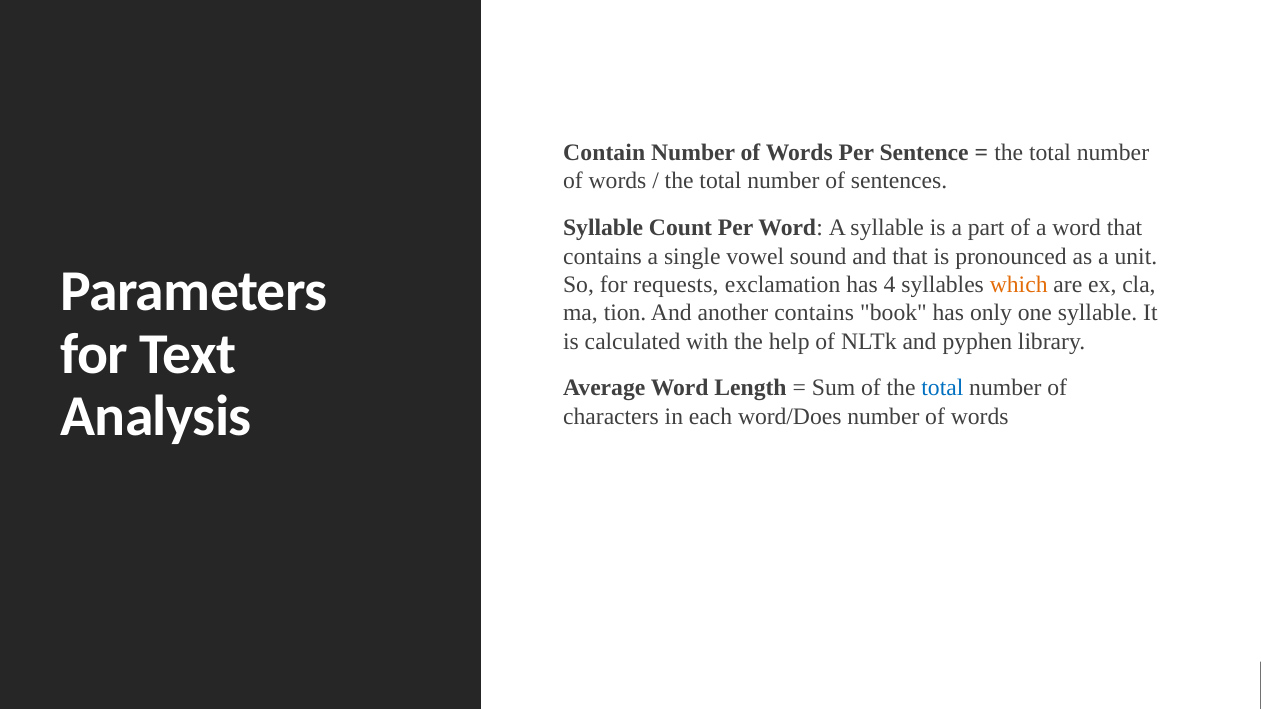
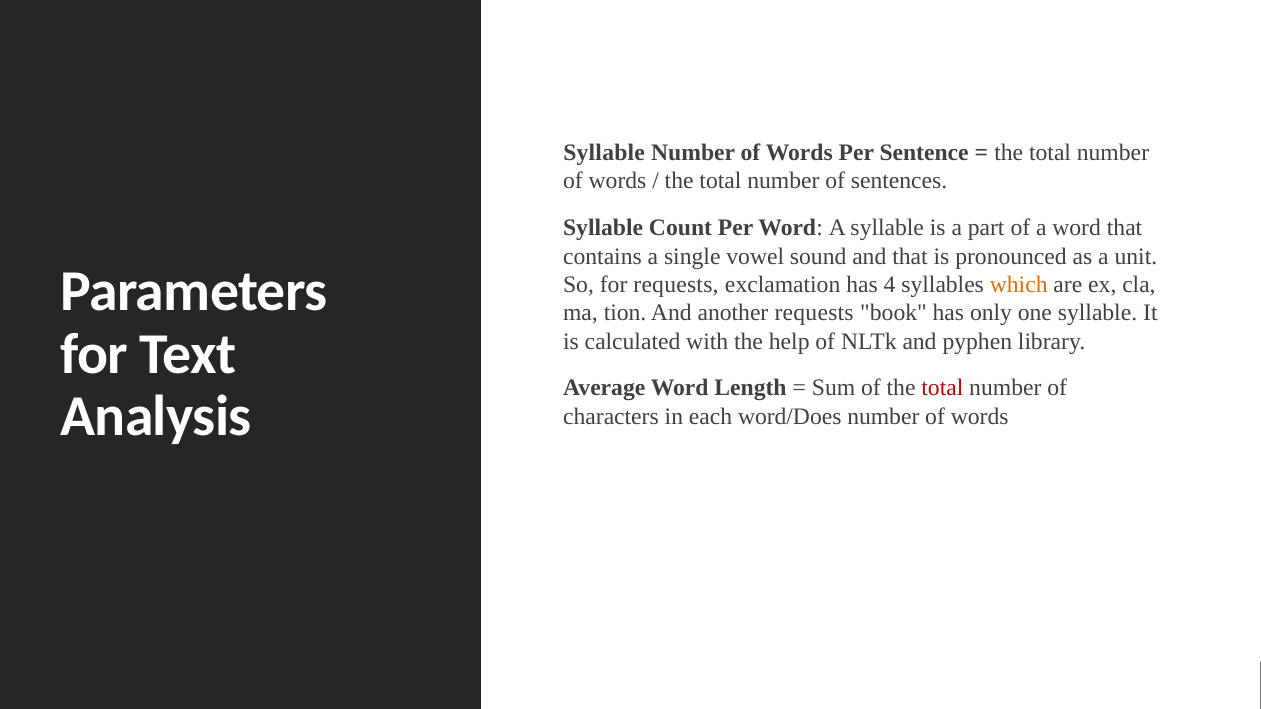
Contain: Contain -> Syllable (604, 153)
another contains: contains -> requests (814, 313)
total colour: blue -> red (942, 388)
